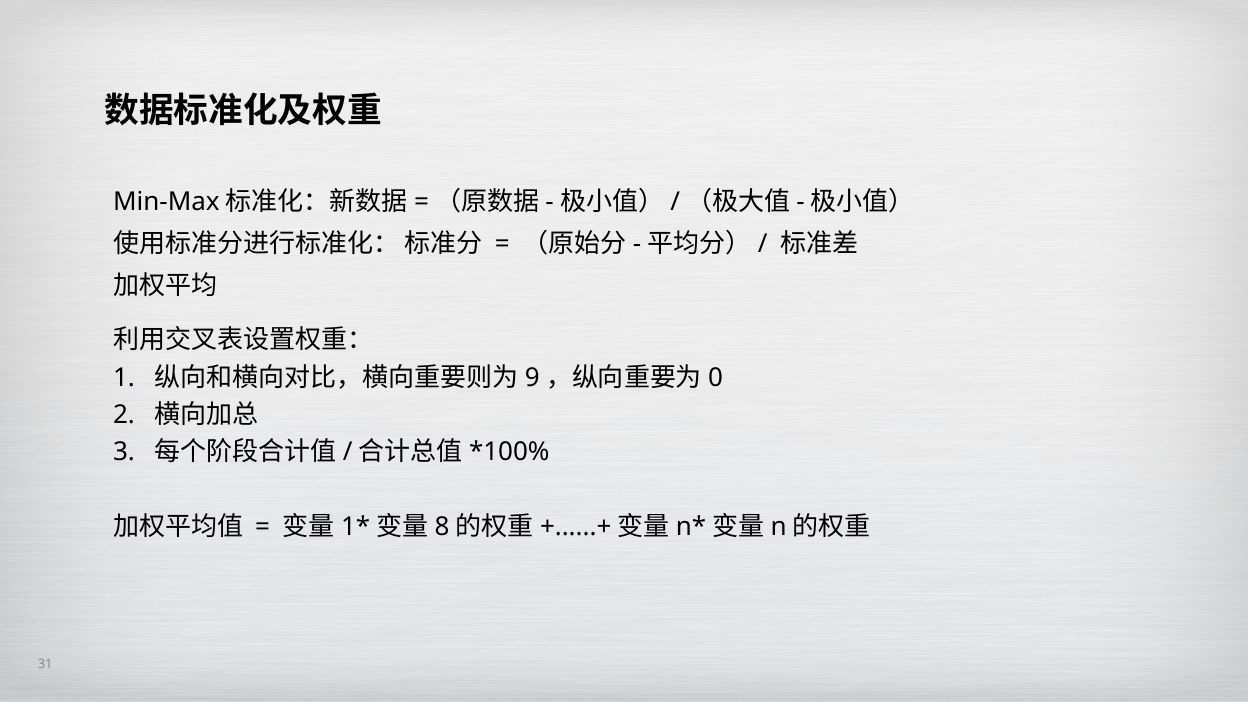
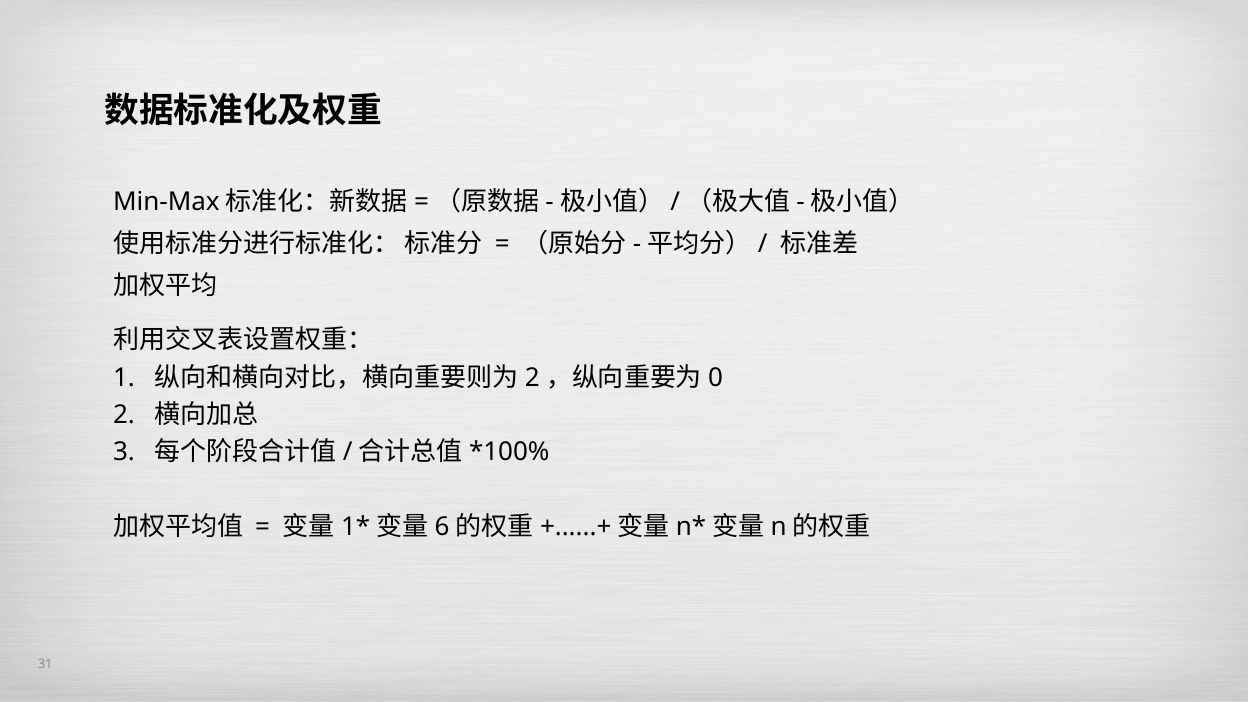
9: 9 -> 2 (532, 377)
8: 8 -> 6 (442, 527)
